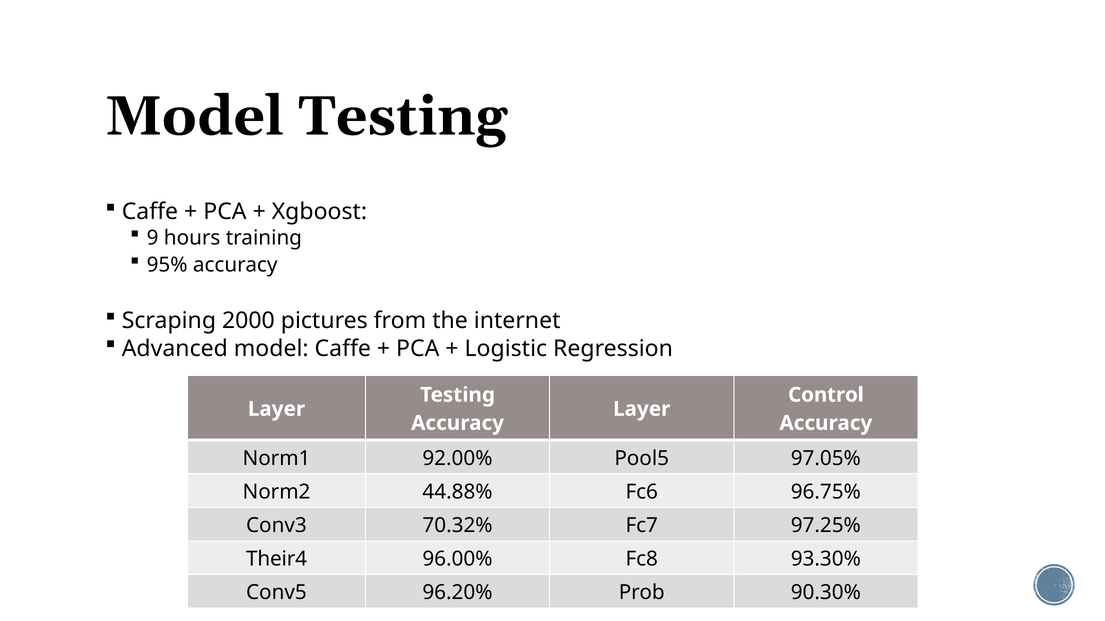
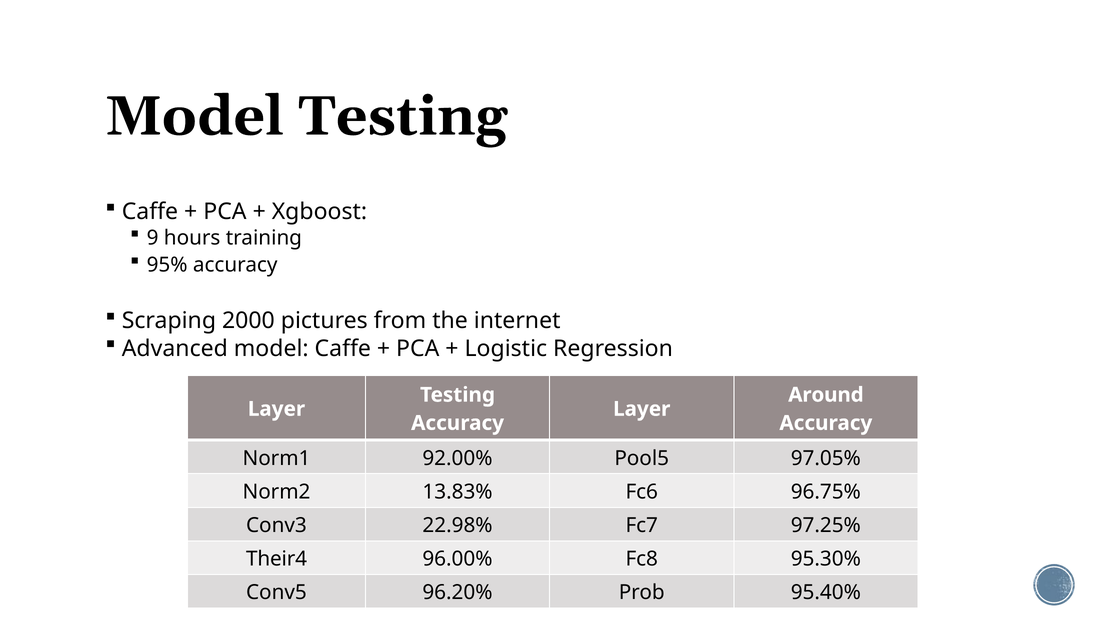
Control: Control -> Around (826, 395)
44.88%: 44.88% -> 13.83% (458, 492)
70.32%: 70.32% -> 22.98% (458, 526)
93.30%: 93.30% -> 95.30% (826, 560)
90.30%: 90.30% -> 95.40% (826, 593)
